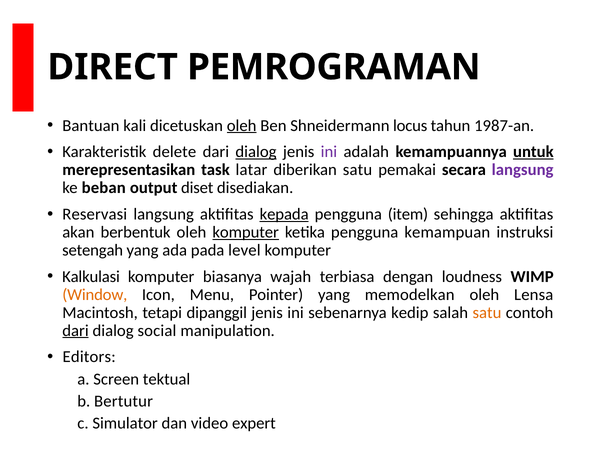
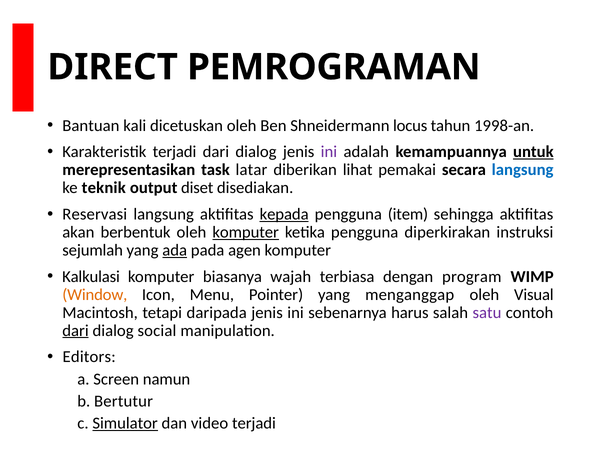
oleh underline: present -> none (242, 126)
1987-an: 1987-an -> 1998-an (504, 126)
Karakteristik delete: delete -> terjadi (175, 152)
dialog underline: present -> none (256, 152)
diberikan satu: satu -> lihat (358, 170)
langsung colour: purple -> blue (523, 170)
beban: beban -> teknik (104, 188)
kemampuan: kemampuan -> diperkirakan (447, 233)
setengah: setengah -> sejumlah (93, 251)
ada underline: none -> present (175, 251)
level: level -> agen (245, 251)
loudness: loudness -> program (472, 277)
memodelkan: memodelkan -> menganggap (410, 295)
Lensa: Lensa -> Visual (534, 295)
dipanggil: dipanggil -> daripada (217, 313)
kedip: kedip -> harus (410, 313)
satu colour: orange -> purple (487, 313)
tektual: tektual -> namun (167, 380)
Simulator underline: none -> present (125, 424)
video expert: expert -> terjadi (254, 424)
